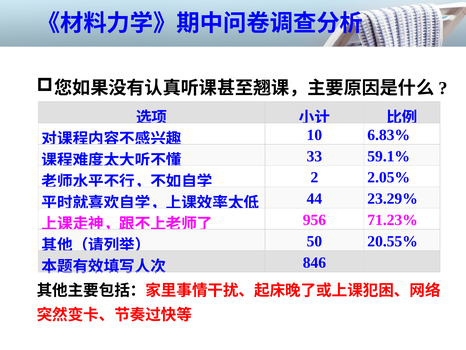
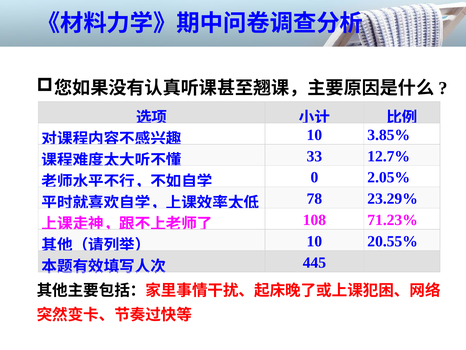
6.83%: 6.83% -> 3.85% (389, 135)
59.1%: 59.1% -> 12.7% (389, 156)
2: 2 -> 0 (314, 177)
44: 44 -> 78 (314, 199)
956: 956 -> 108 (314, 220)
50: 50 -> 10 (314, 241)
846: 846 -> 445 (314, 262)
